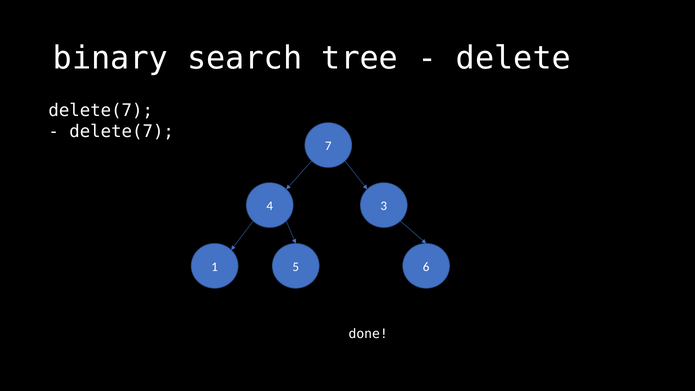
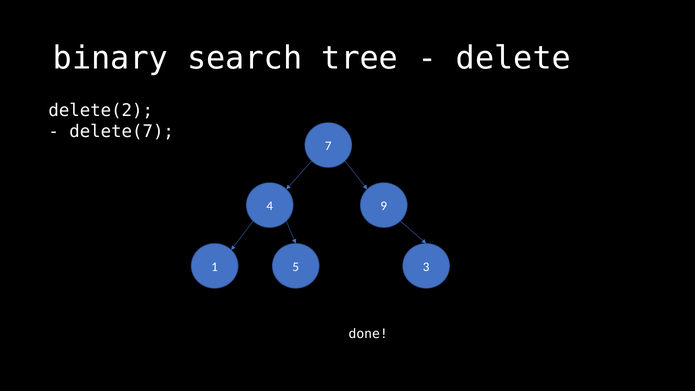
delete(7: delete(7 -> delete(2 (101, 111)
3: 3 -> 9 (384, 206)
6: 6 -> 3 (426, 267)
